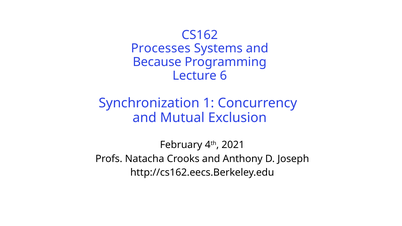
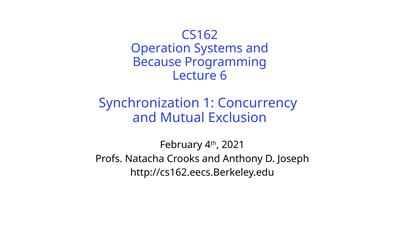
Processes: Processes -> Operation (161, 48)
